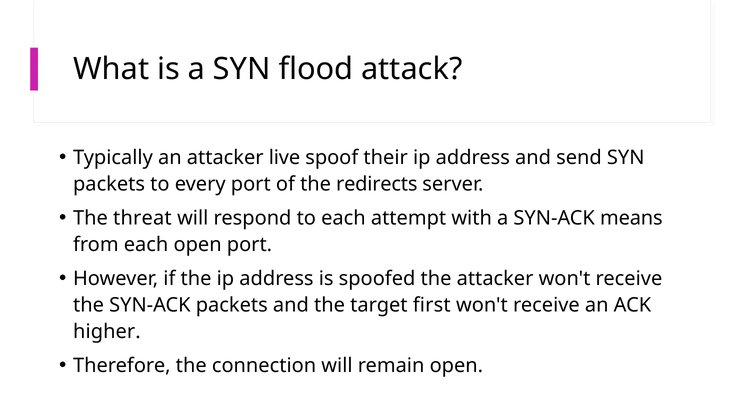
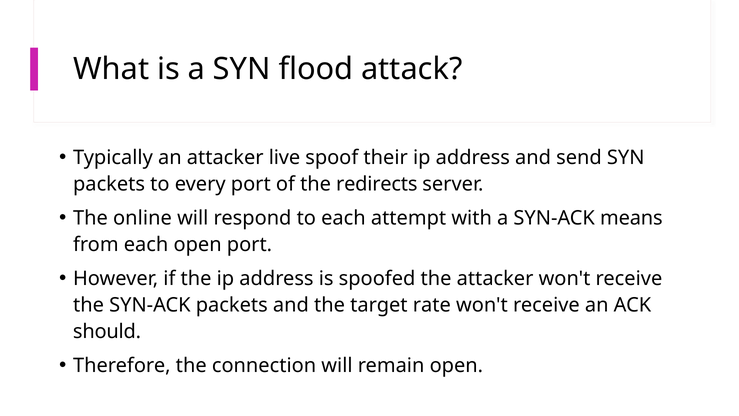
threat: threat -> online (142, 218)
first: first -> rate (432, 305)
higher: higher -> should (107, 331)
